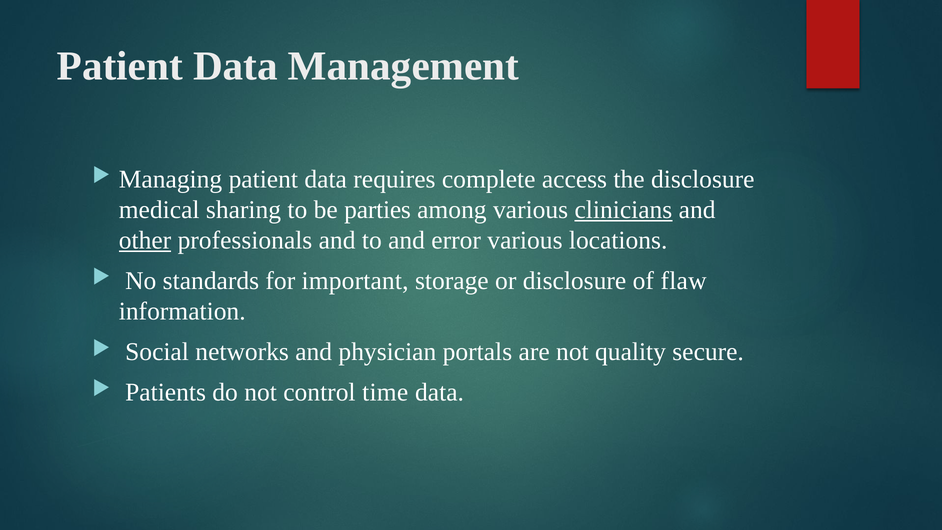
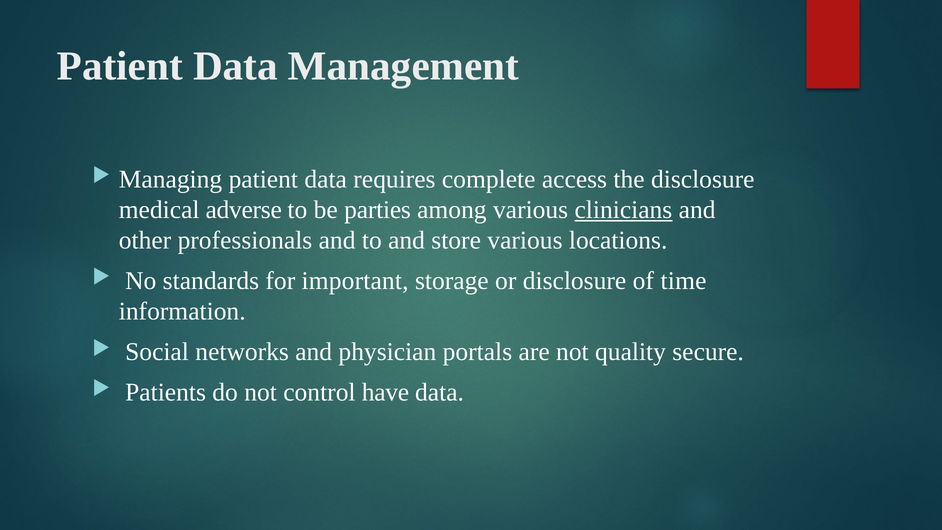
sharing: sharing -> adverse (244, 210)
other underline: present -> none (145, 240)
error: error -> store (456, 240)
flaw: flaw -> time (684, 281)
time: time -> have (385, 392)
